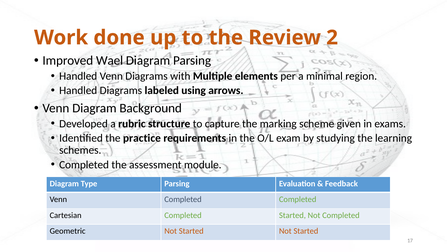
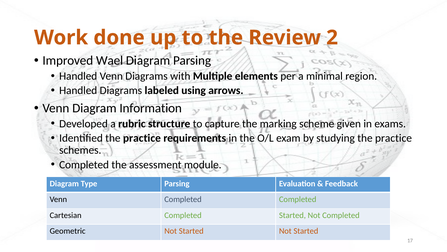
Background: Background -> Information (151, 108)
studying the learning: learning -> practice (394, 138)
